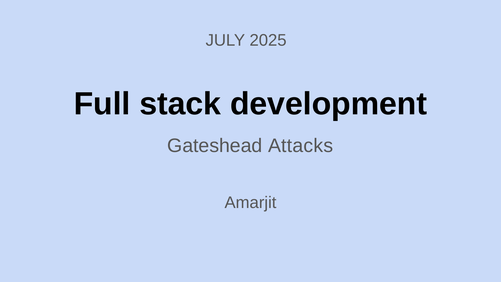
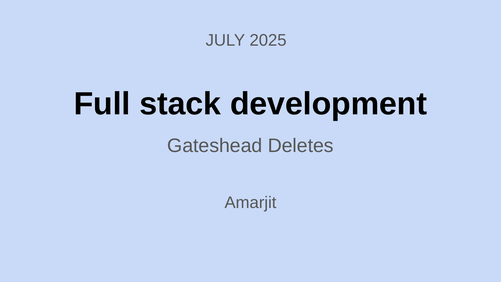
Attacks: Attacks -> Deletes (301, 146)
